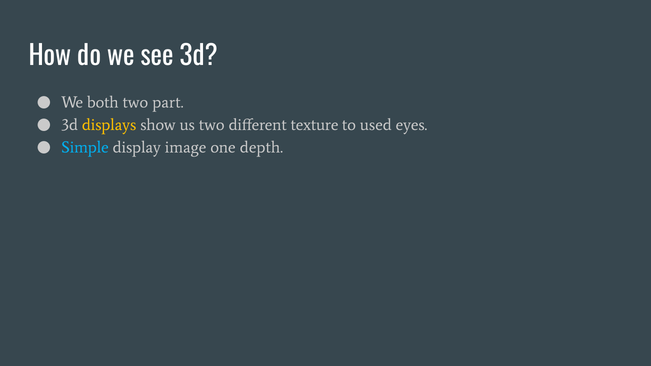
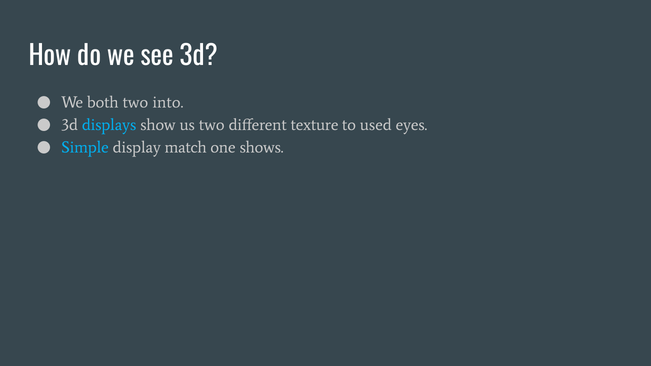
part: part -> into (168, 102)
displays colour: yellow -> light blue (109, 125)
image: image -> match (186, 147)
depth: depth -> shows (262, 147)
